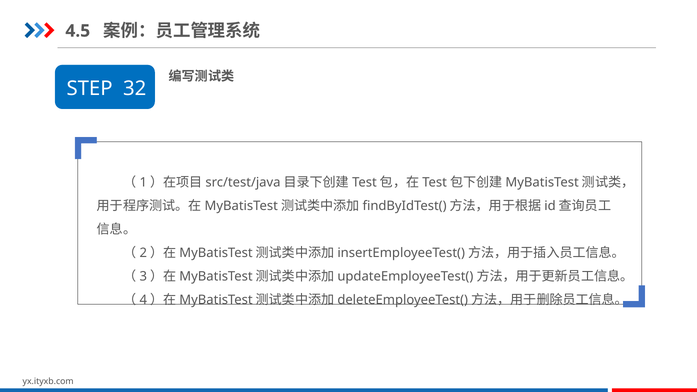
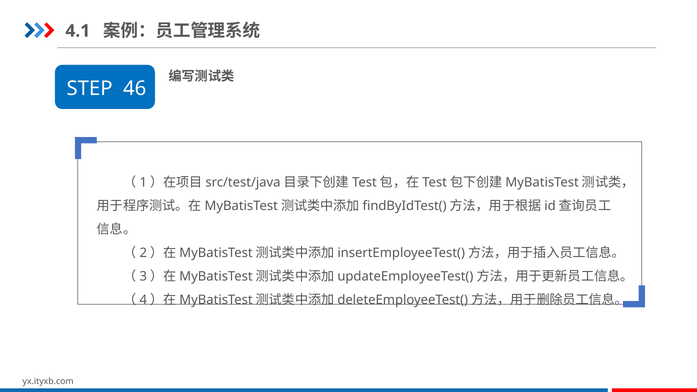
4.5: 4.5 -> 4.1 (78, 31)
32: 32 -> 46 (135, 89)
